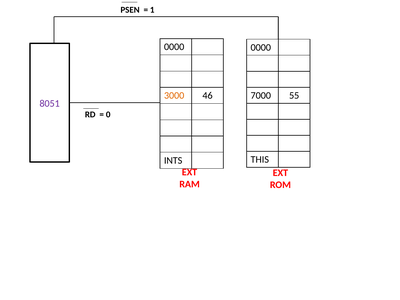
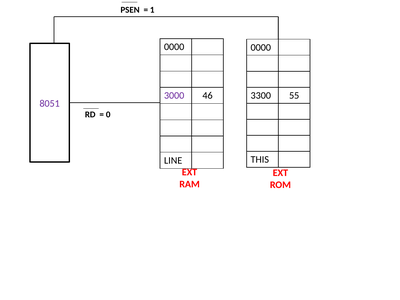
7000: 7000 -> 3300 (261, 96)
3000 colour: orange -> purple (174, 96)
INTS: INTS -> LINE (173, 160)
